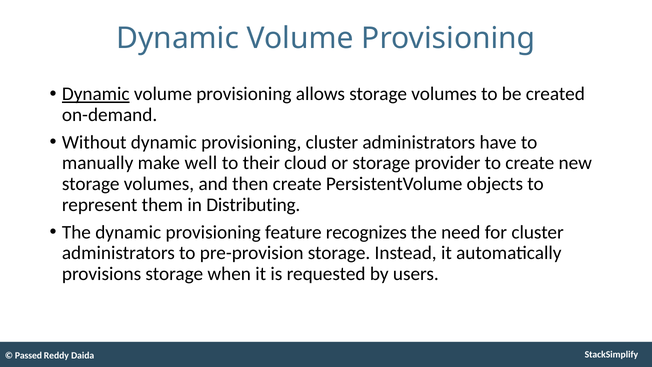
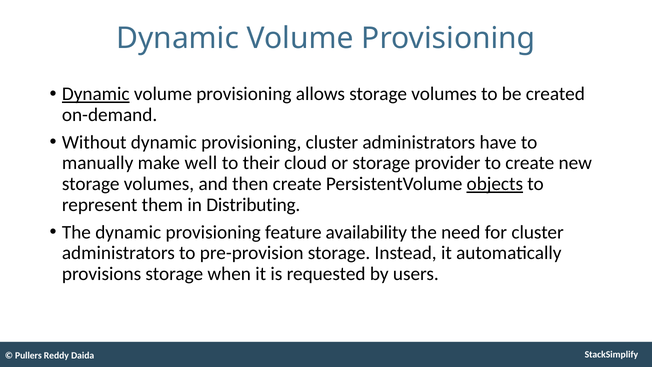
objects underline: none -> present (495, 184)
recognizes: recognizes -> availability (366, 232)
Passed: Passed -> Pullers (28, 355)
